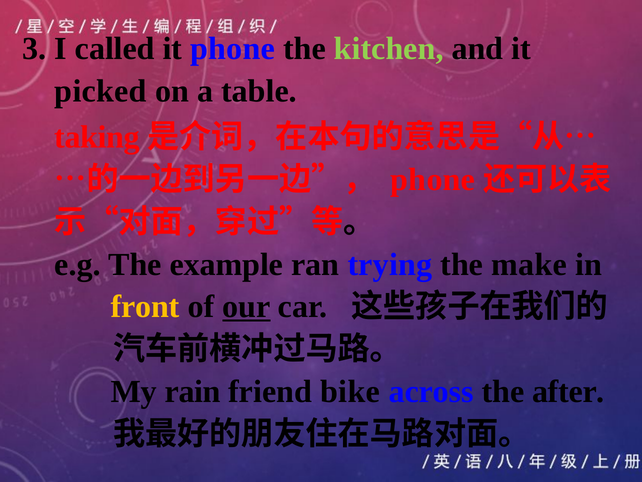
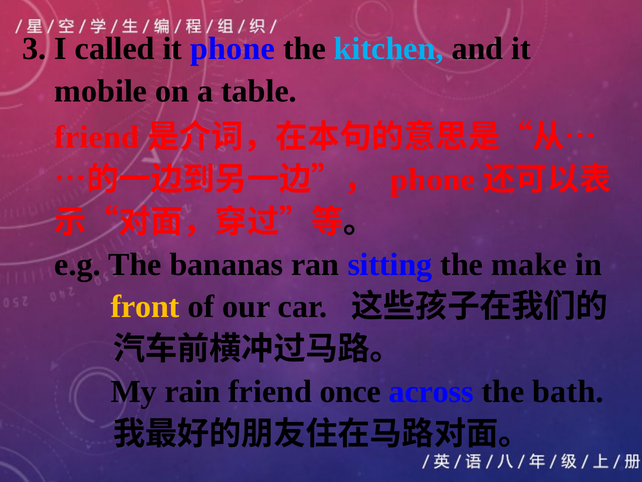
kitchen colour: light green -> light blue (389, 49)
picked: picked -> mobile (101, 91)
taking: taking -> friend (97, 137)
example: example -> bananas (226, 264)
trying: trying -> sitting (390, 264)
our underline: present -> none (246, 306)
bike: bike -> once (350, 391)
after: after -> bath (568, 391)
